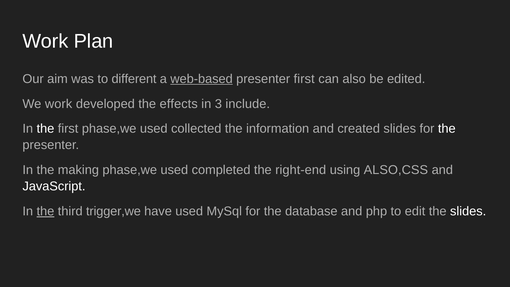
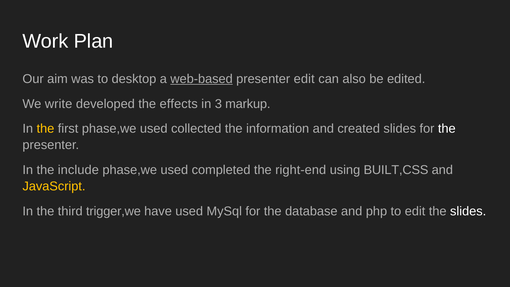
different: different -> desktop (134, 79)
presenter first: first -> edit (304, 79)
We work: work -> write (59, 104)
include: include -> markup (248, 104)
the colour: white -> yellow (45, 129)
making: making -> include (78, 170)
ALSO,CSS: ALSO,CSS -> BUILT,CSS (396, 170)
JavaScript colour: white -> yellow (54, 186)
the underline: present -> none (45, 211)
